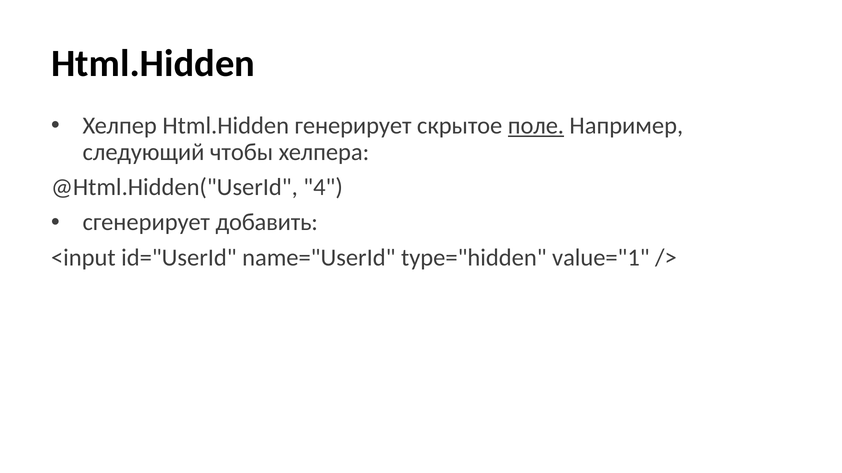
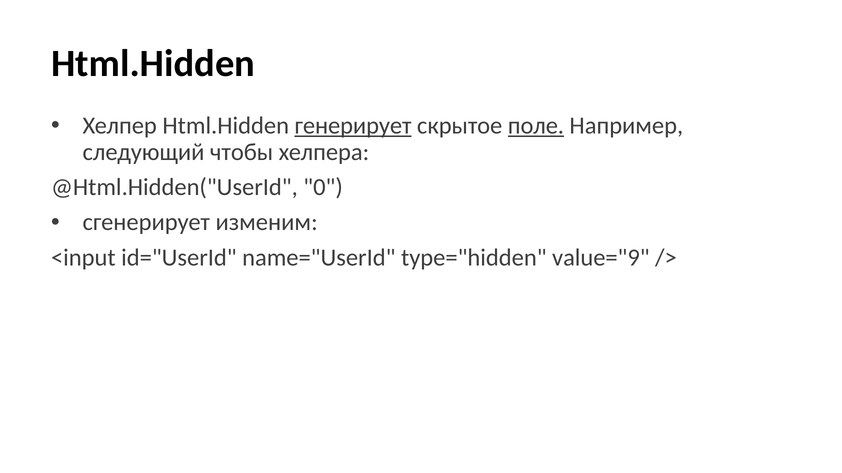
генерирует underline: none -> present (353, 126)
4: 4 -> 0 (323, 187)
добавить: добавить -> изменим (267, 223)
value="1: value="1 -> value="9 (601, 258)
